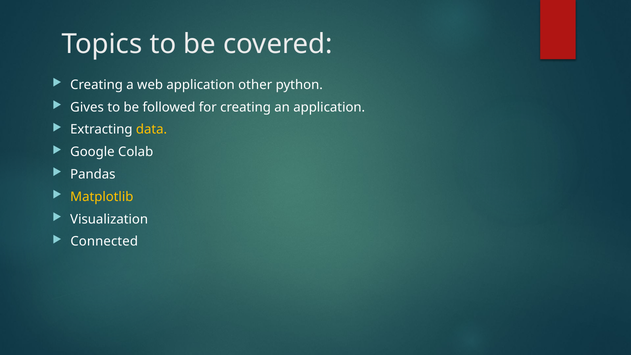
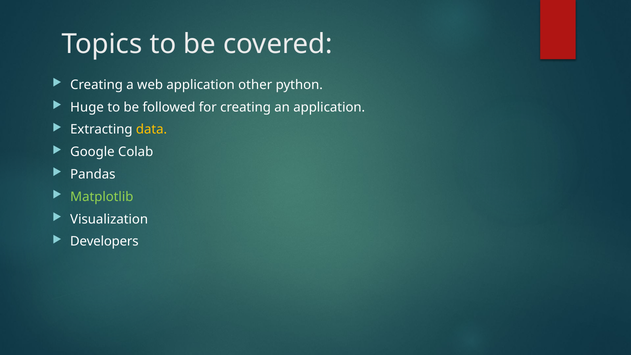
Gives: Gives -> Huge (87, 107)
Matplotlib colour: yellow -> light green (102, 197)
Connected: Connected -> Developers (104, 242)
